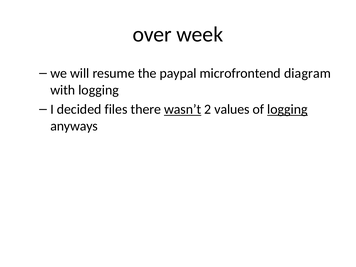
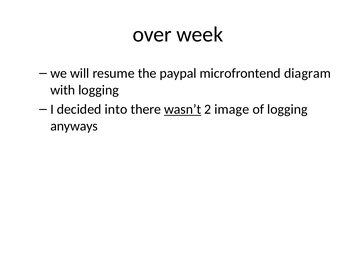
files: files -> into (116, 109)
values: values -> image (232, 109)
logging underline: present -> none (287, 109)
